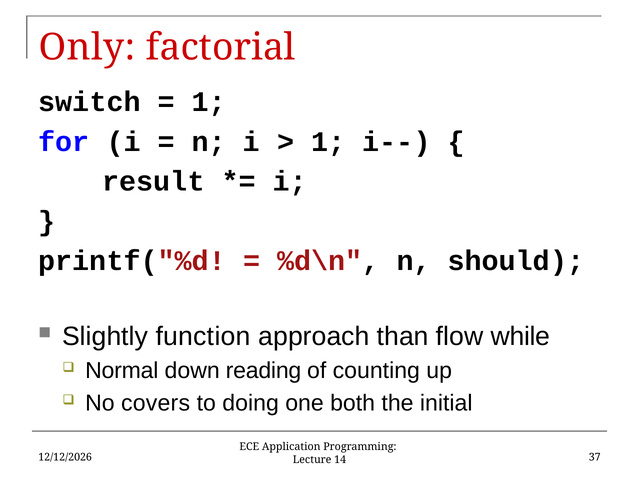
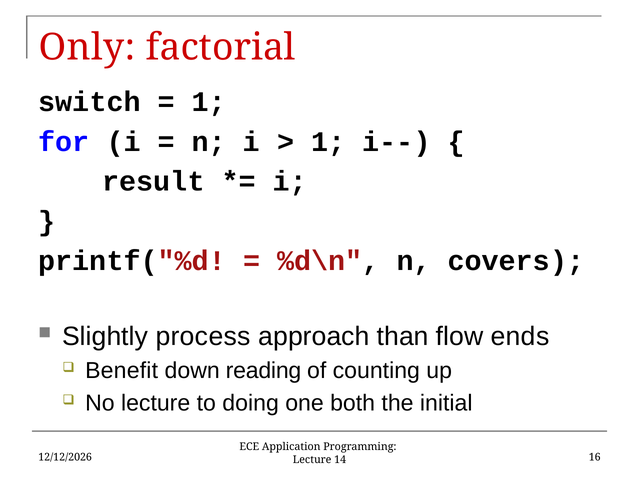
should: should -> covers (516, 261)
function: function -> process (203, 337)
while: while -> ends (520, 337)
Normal: Normal -> Benefit (122, 371)
No covers: covers -> lecture (156, 403)
37: 37 -> 16 (595, 458)
